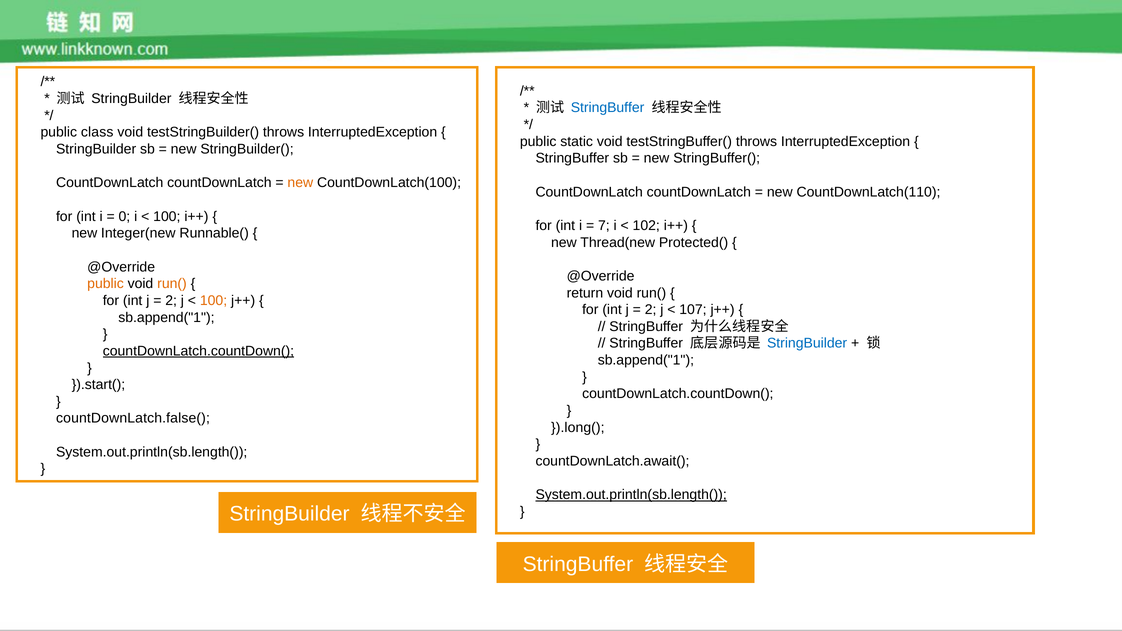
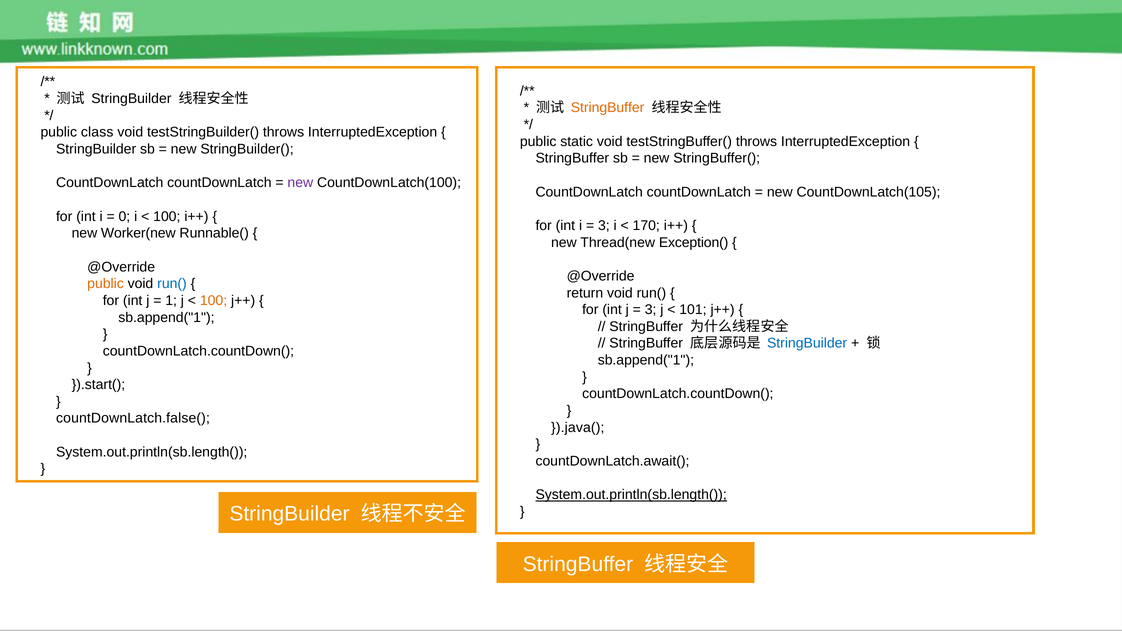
StringBuffer colour: blue -> orange (608, 108)
new colour: orange -> purple (300, 183)
CountDownLatch(110: CountDownLatch(110 -> CountDownLatch(105 (868, 192)
7: 7 -> 3 (604, 226)
102: 102 -> 170 (646, 226)
Integer(new: Integer(new -> Worker(new (138, 233)
Protected(: Protected( -> Exception( (694, 242)
run( colour: orange -> blue (172, 284)
2: 2 -> 1 (171, 301)
2: 2 -> 3 (651, 310)
107: 107 -> 101 (693, 310)
countDownLatch.countDown( underline: present -> none (198, 351)
}).long(: }).long( -> }).java( (578, 428)
